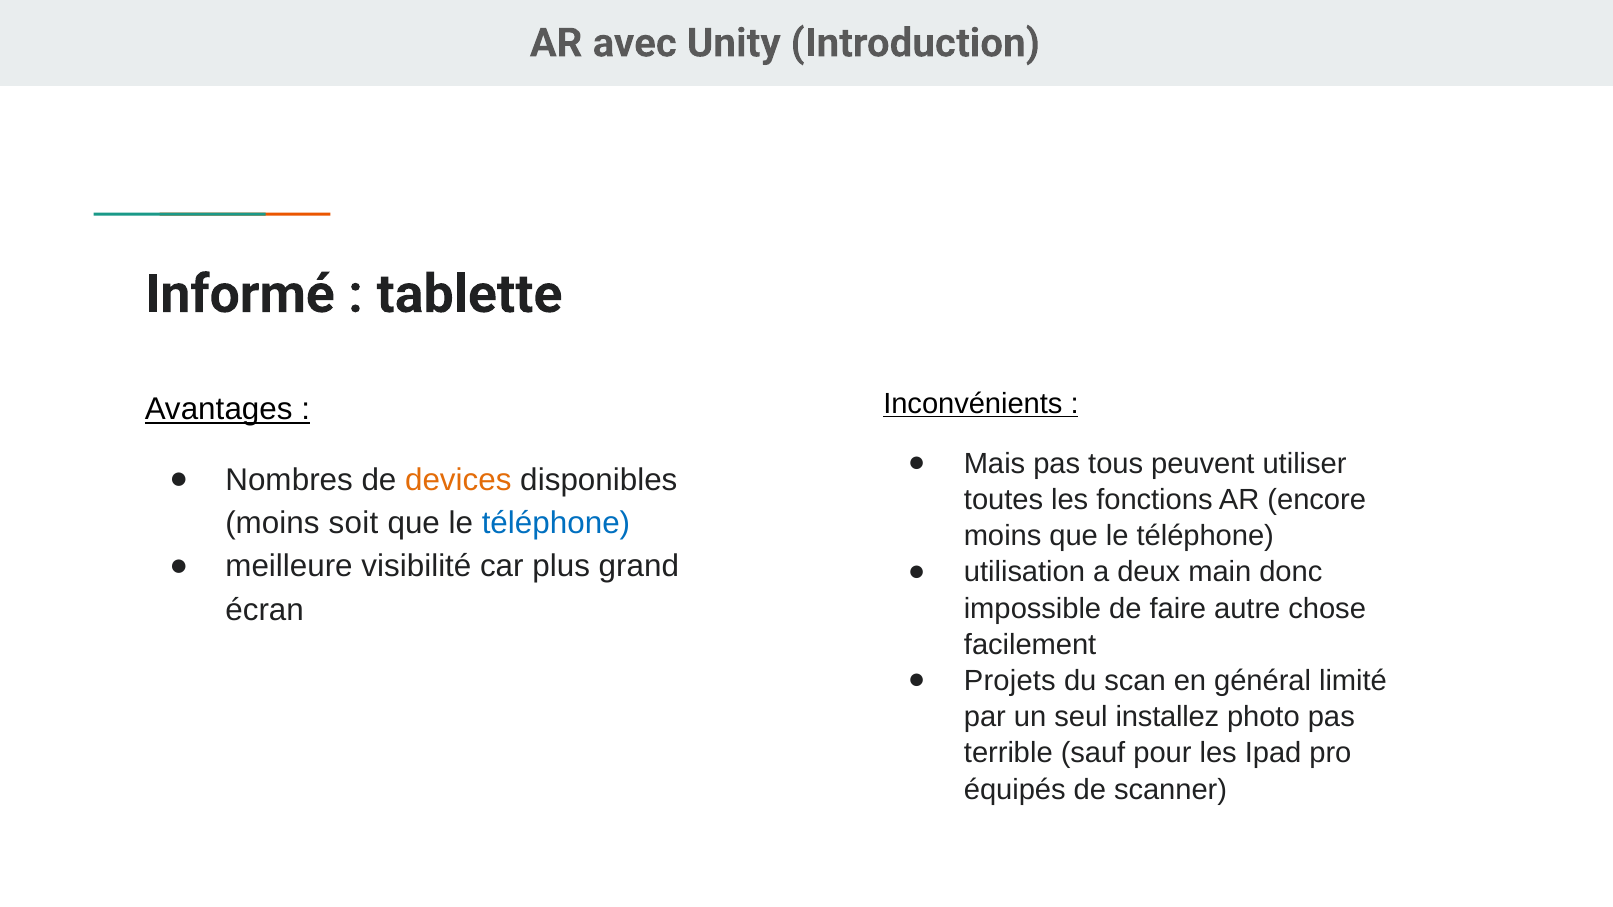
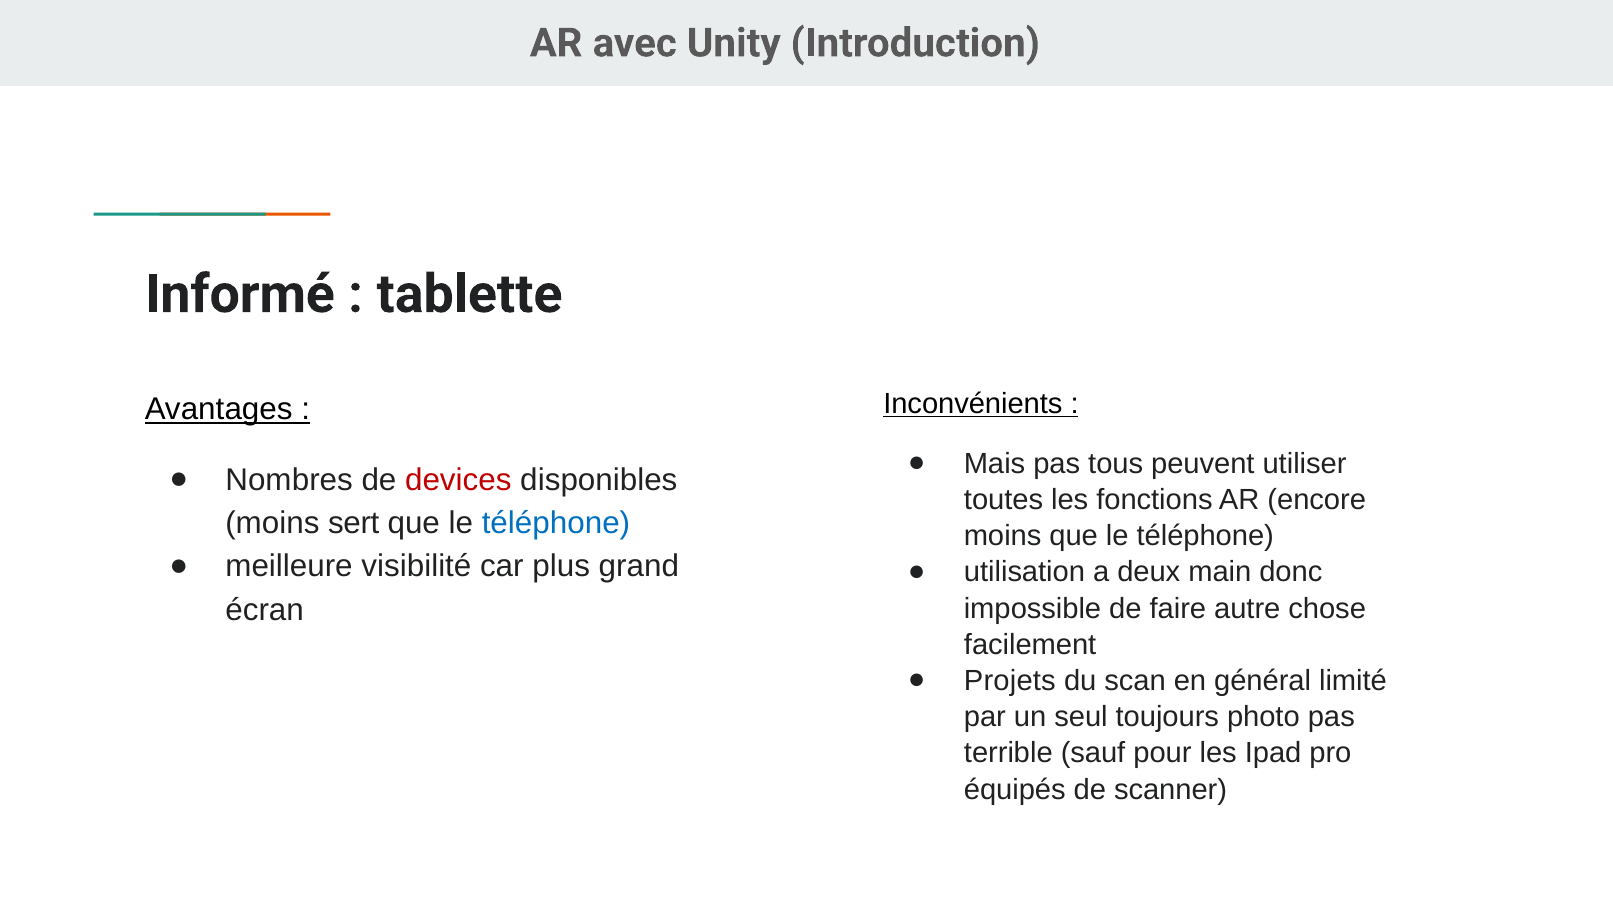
devices colour: orange -> red (458, 480)
soit: soit -> sert (354, 523)
installez: installez -> toujours (1167, 717)
